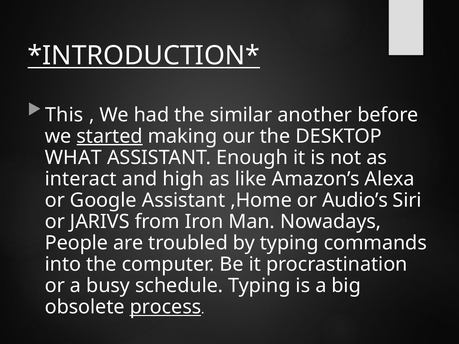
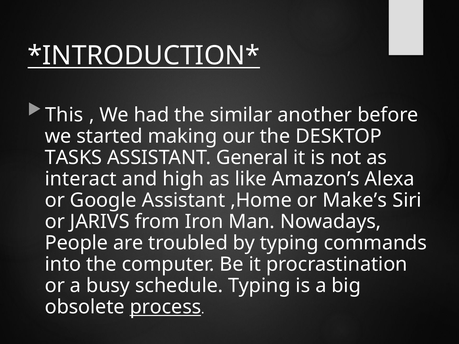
started underline: present -> none (110, 136)
WHAT: WHAT -> TASKS (73, 158)
Enough: Enough -> General (252, 158)
Audio’s: Audio’s -> Make’s (355, 200)
